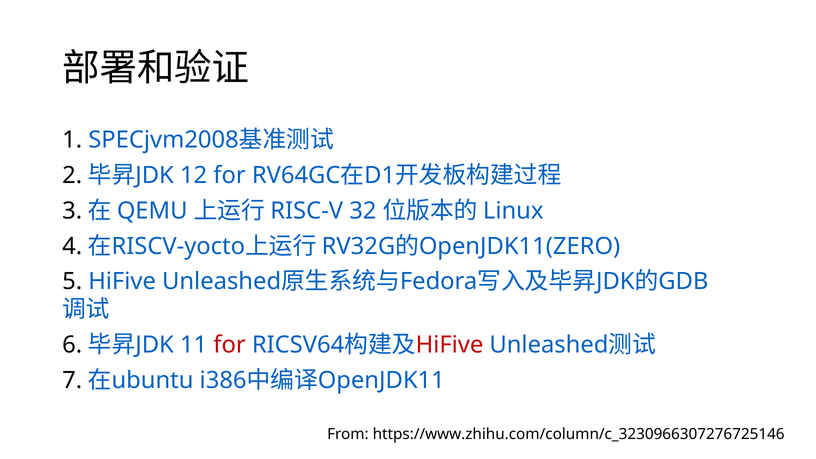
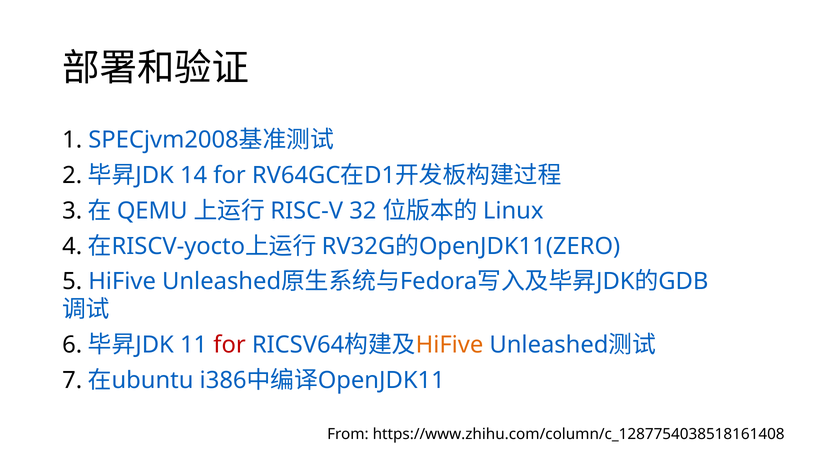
12: 12 -> 14 (194, 175)
HiFive colour: red -> orange (449, 345)
https://www.zhihu.com/column/c_3230966307276725146: https://www.zhihu.com/column/c_3230966307276725146 -> https://www.zhihu.com/column/c_1287754038518161408 (579, 434)
